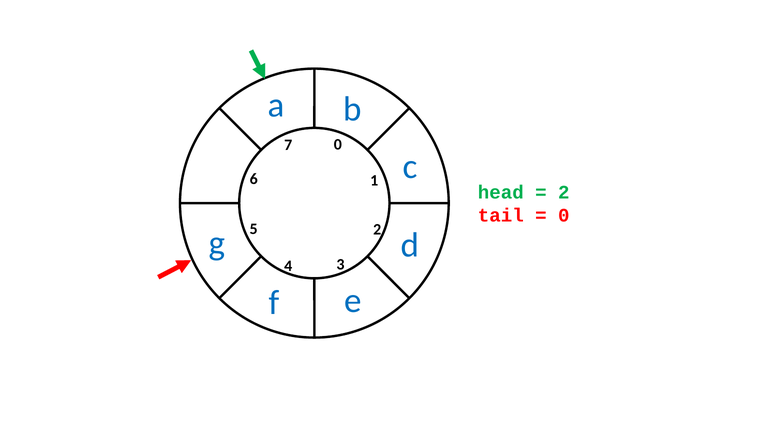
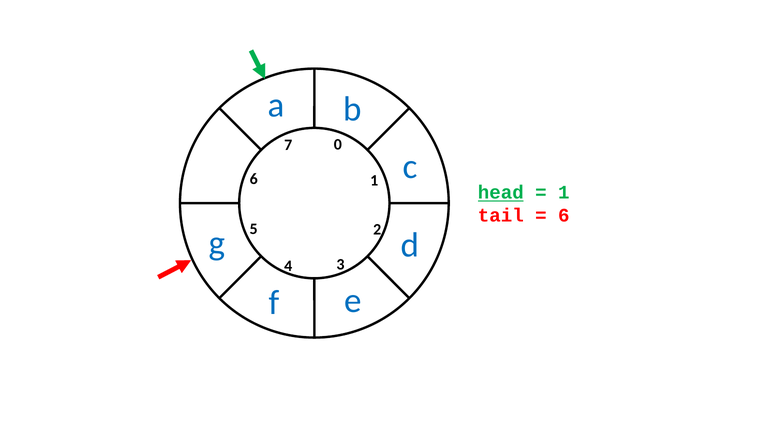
head underline: none -> present (501, 193)
2: 2 -> 1 (564, 193)
0: 0 -> 6 (564, 215)
